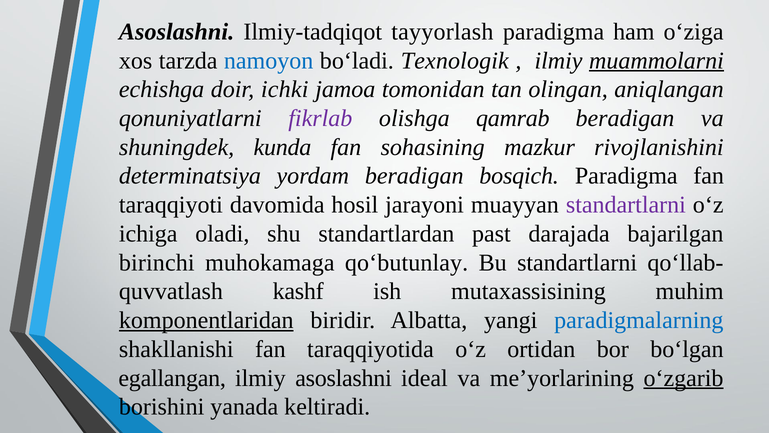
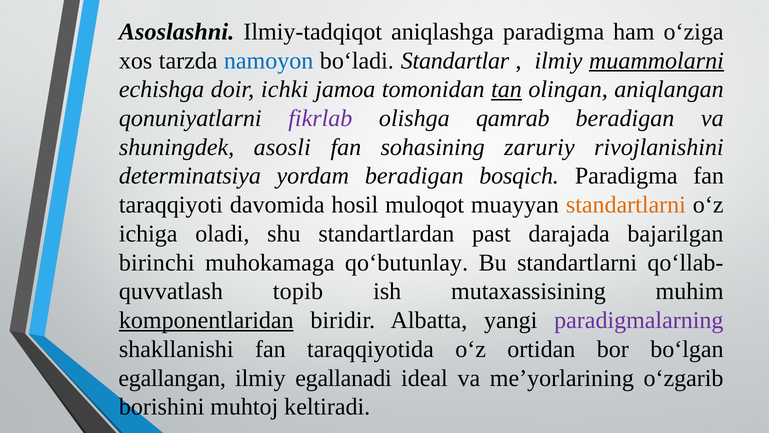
tayyorlash: tayyorlash -> aniqlashga (442, 32)
Texnologik: Texnologik -> Standartlar (455, 61)
tan underline: none -> present (507, 89)
kunda: kunda -> asosli (282, 147)
mazkur: mazkur -> zaruriy (539, 147)
jarayoni: jarayoni -> muloqot (425, 205)
standartlarni colour: purple -> orange (626, 205)
kashf: kashf -> topib (298, 291)
paradigmalarning colour: blue -> purple (639, 320)
ilmiy asoslashni: asoslashni -> egallanadi (344, 378)
o‘zgarib underline: present -> none (684, 378)
yanada: yanada -> muhtoj (244, 407)
